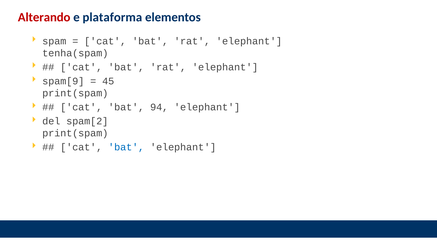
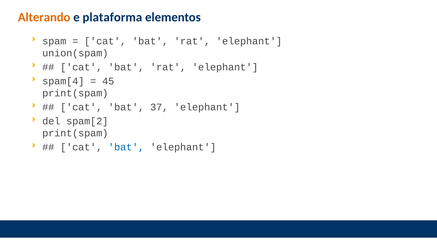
Alterando colour: red -> orange (44, 17)
tenha(spam: tenha(spam -> union(spam (75, 53)
spam[9: spam[9 -> spam[4 (63, 81)
94: 94 -> 37 (159, 107)
